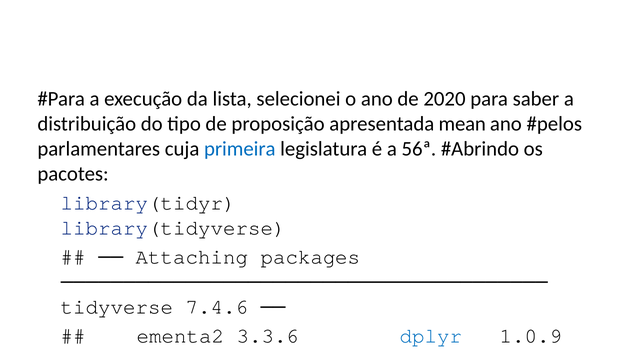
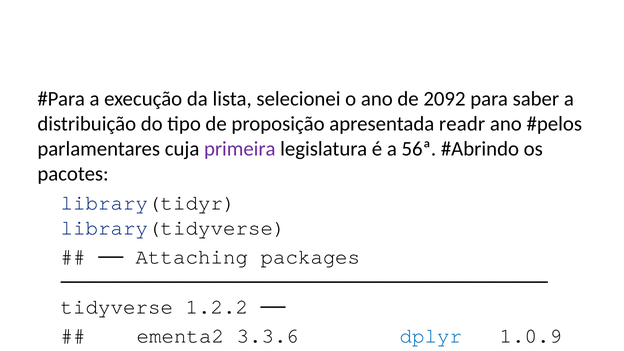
2020: 2020 -> 2092 (444, 99)
apresentada mean: mean -> readr (462, 124)
primeira colour: blue -> purple (240, 149)
7.4.6: 7.4.6 -> 1.2.2 (217, 307)
